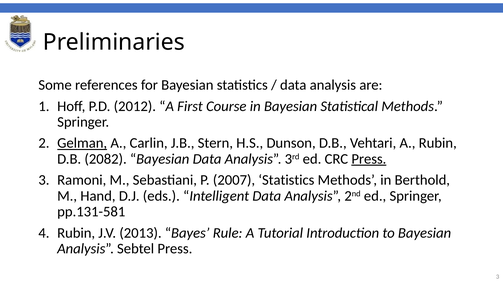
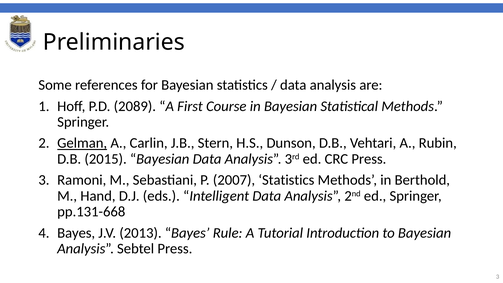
2012: 2012 -> 2089 (135, 106)
2082: 2082 -> 2015 (106, 159)
Press underline: present -> none (369, 159)
pp.131-581: pp.131-581 -> pp.131-668 (91, 212)
Rubin: Rubin -> Bayes (76, 233)
